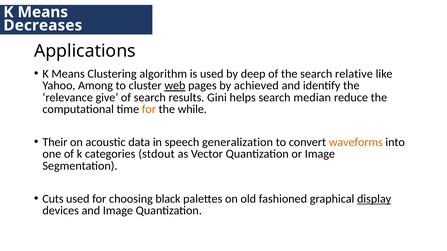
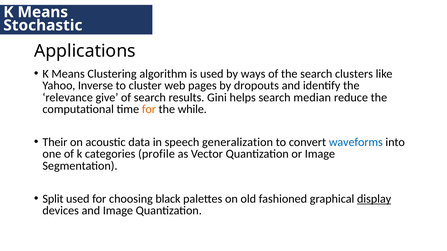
Decreases: Decreases -> Stochastic (43, 25)
deep: deep -> ways (253, 74)
relative: relative -> clusters (354, 74)
Among: Among -> Inverse (96, 86)
web underline: present -> none (175, 86)
achieved: achieved -> dropouts (256, 86)
waveforms colour: orange -> blue (356, 142)
stdout: stdout -> profile (156, 154)
Cuts: Cuts -> Split (53, 199)
